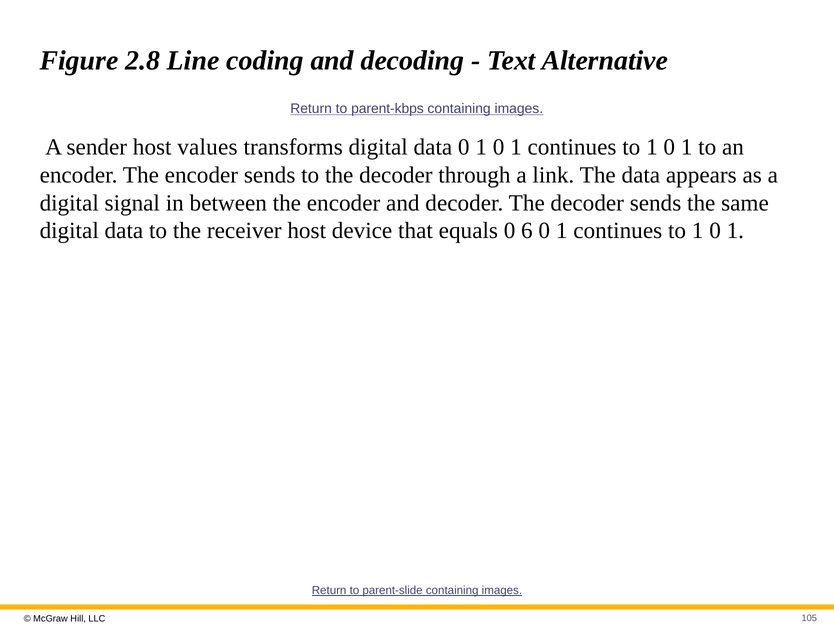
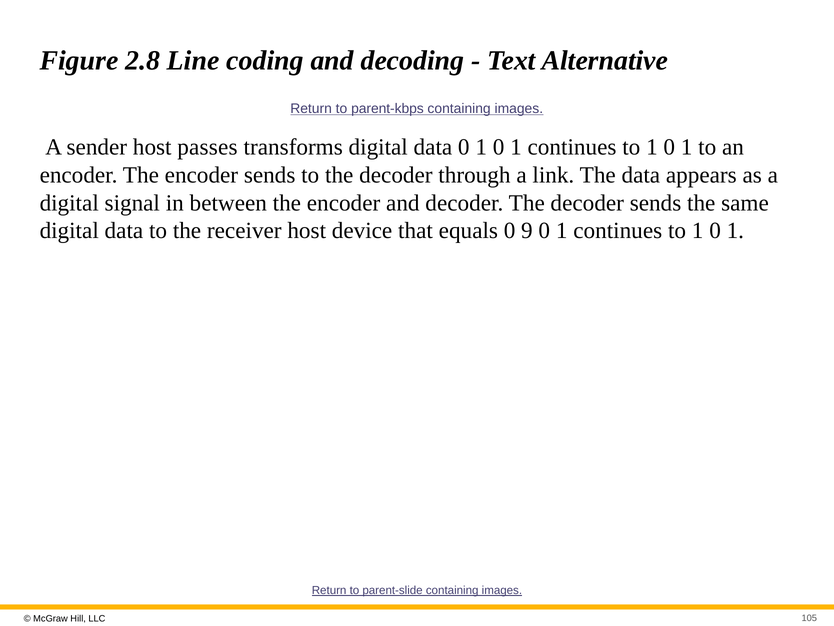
values: values -> passes (207, 147)
6: 6 -> 9 (527, 231)
